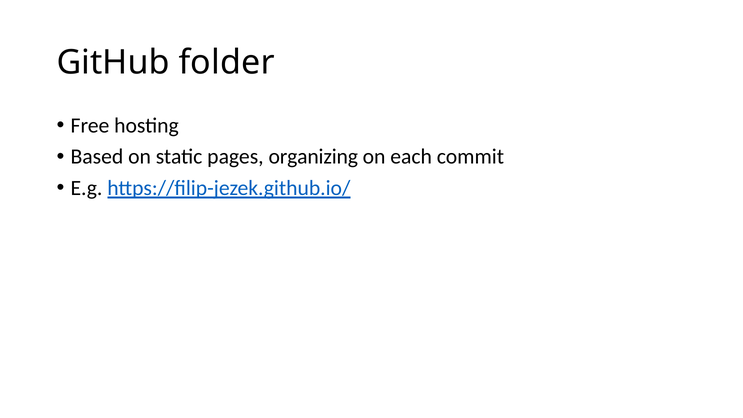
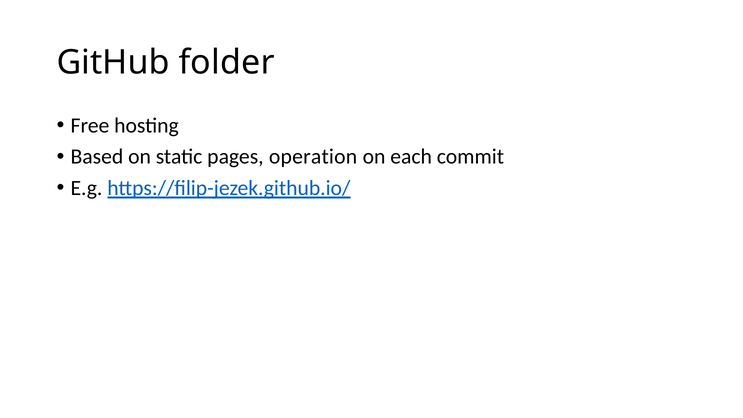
organizing: organizing -> operation (313, 157)
